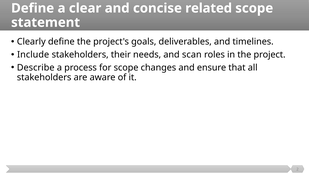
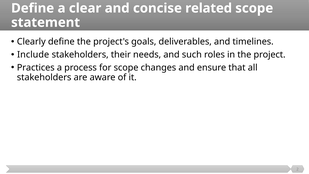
scan: scan -> such (192, 55)
Describe: Describe -> Practices (36, 68)
